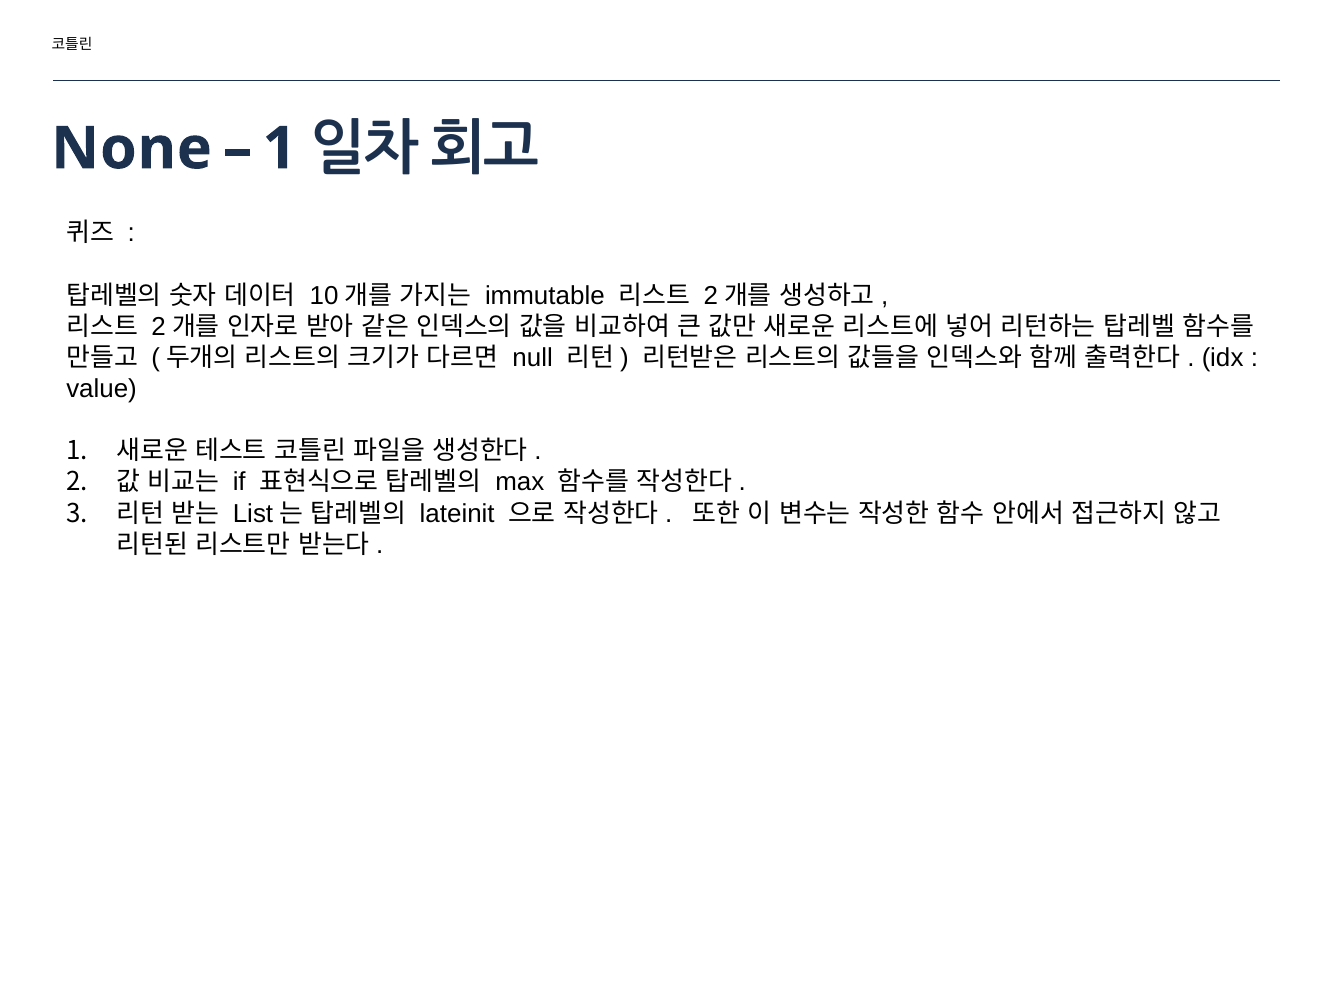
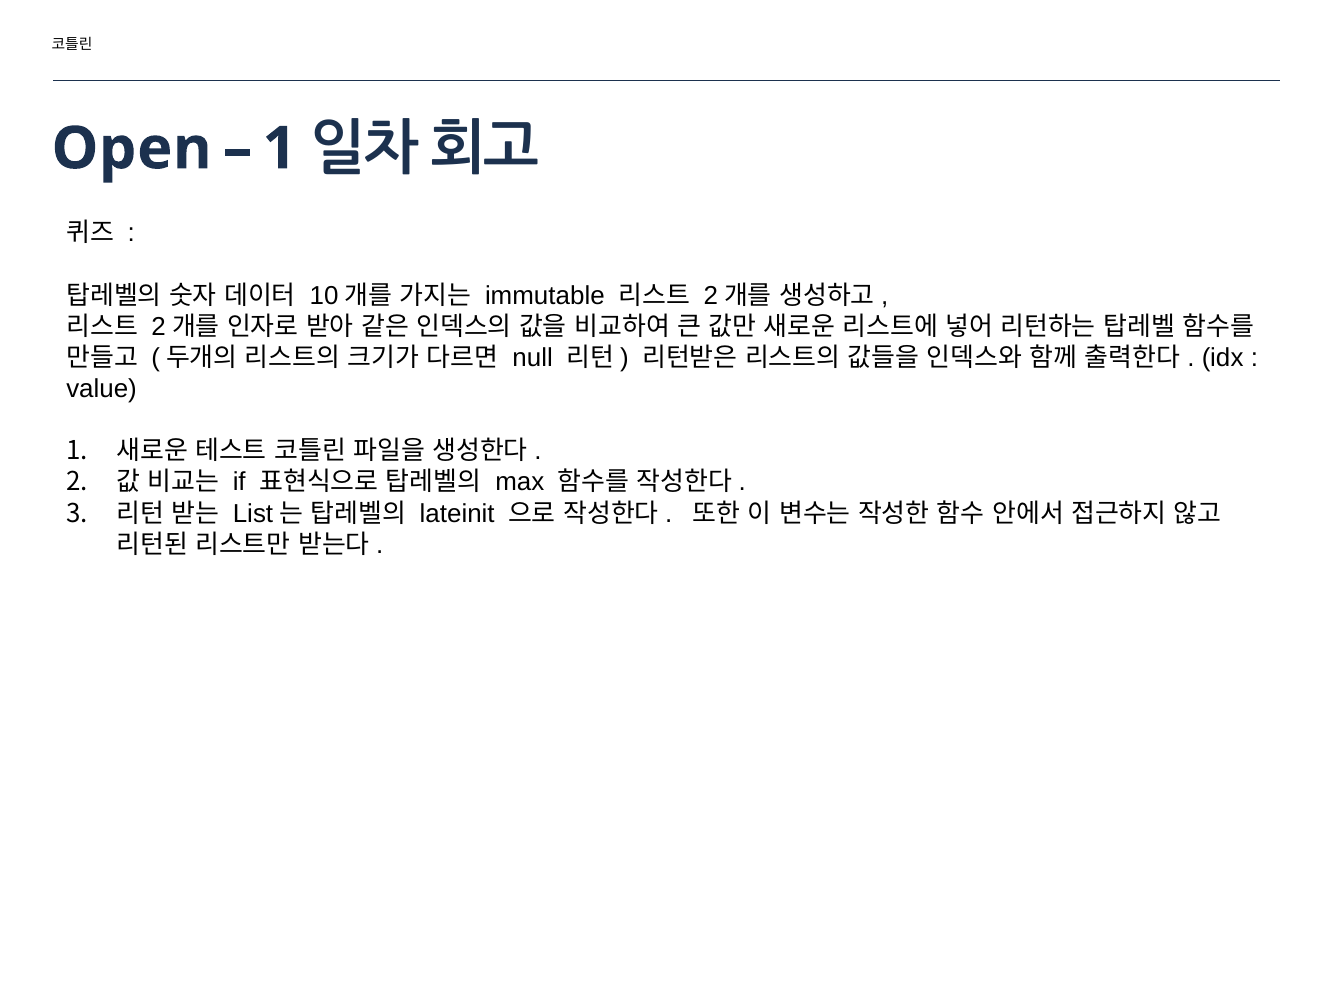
None: None -> Open (132, 149)
